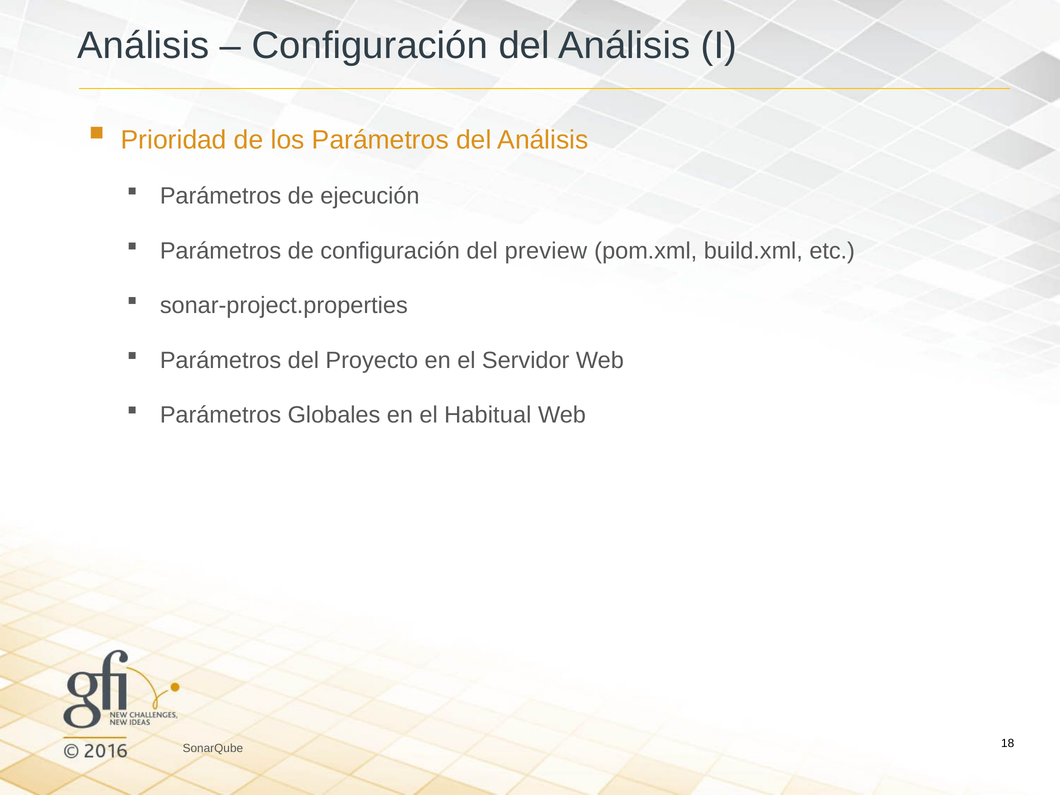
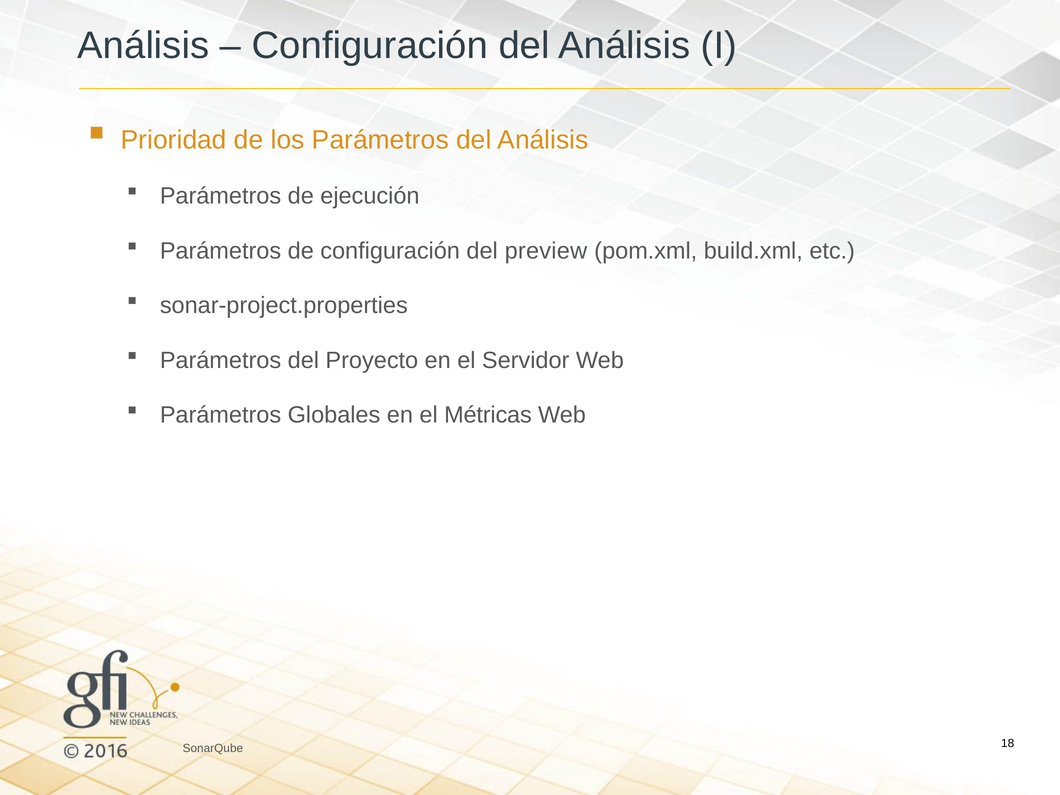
Habitual: Habitual -> Métricas (488, 415)
